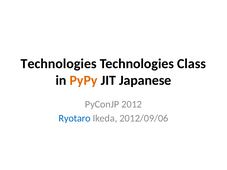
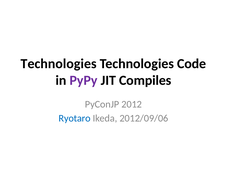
Class: Class -> Code (192, 64)
PyPy colour: orange -> purple (84, 80)
Japanese: Japanese -> Compiles (145, 80)
